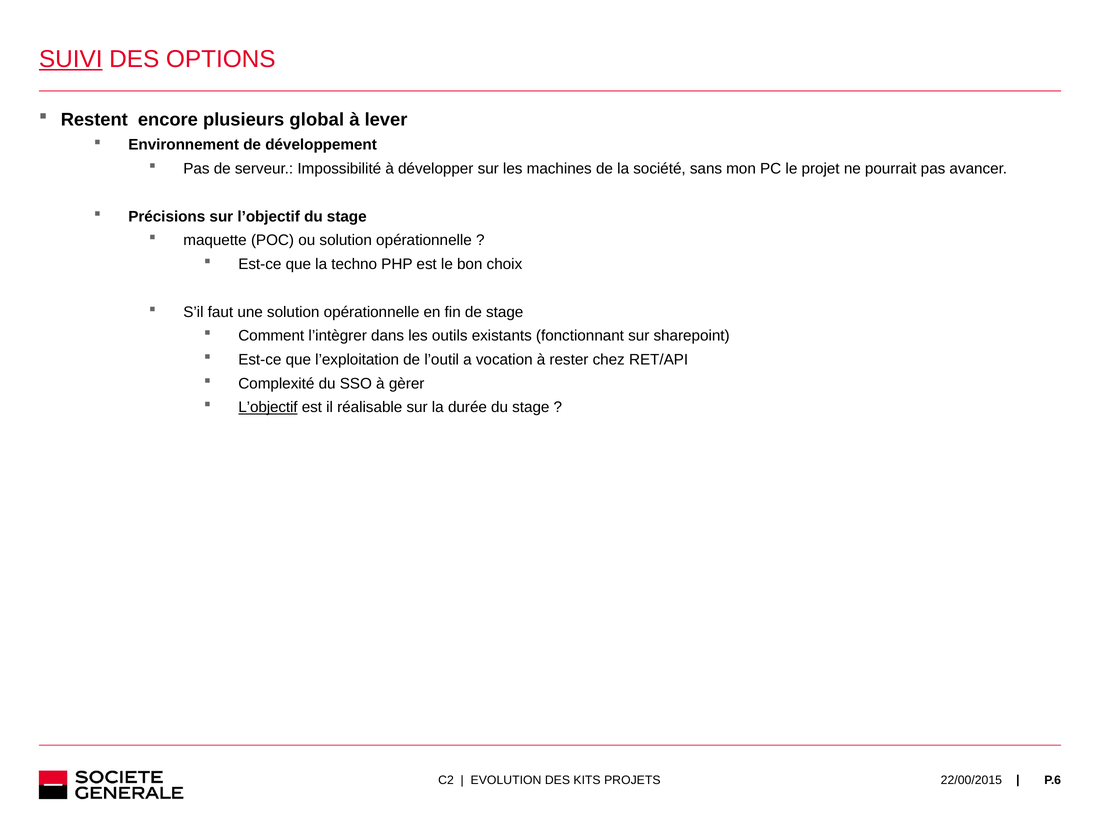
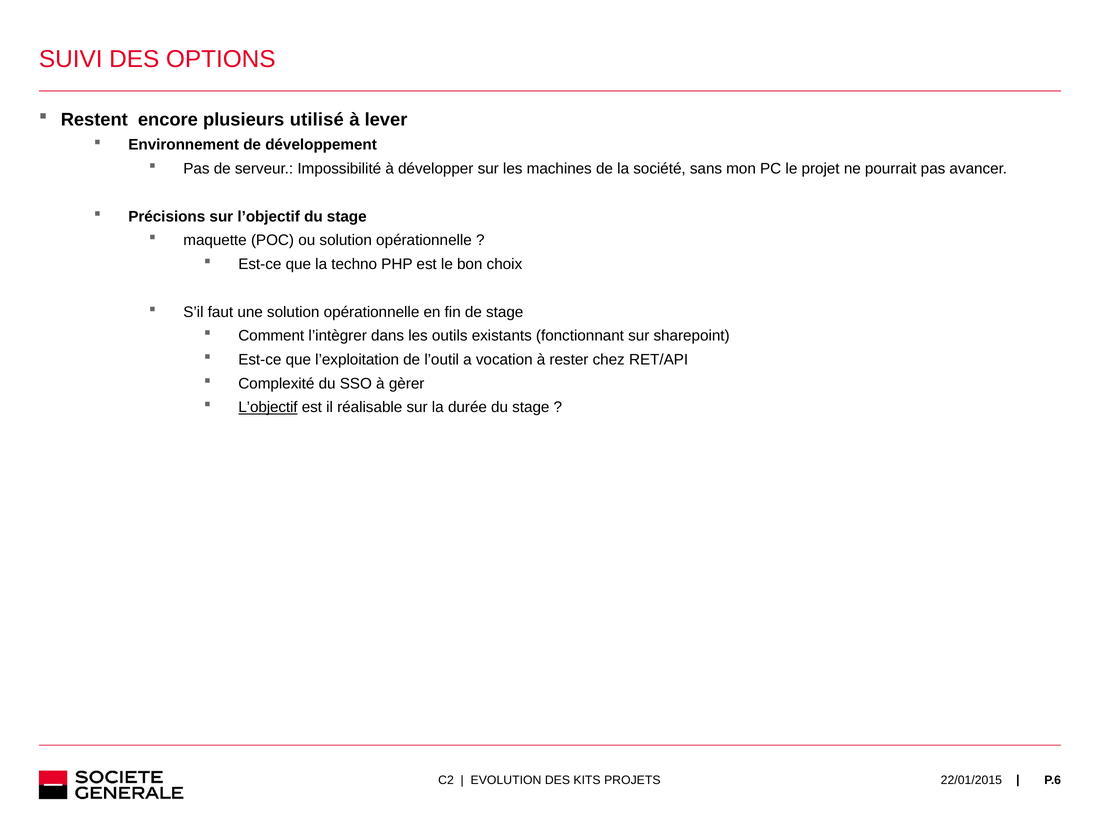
SUIVI underline: present -> none (71, 59)
global: global -> utilisé (317, 119)
22/00/2015: 22/00/2015 -> 22/01/2015 (971, 780)
